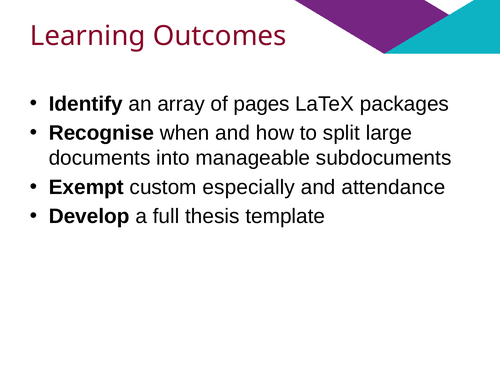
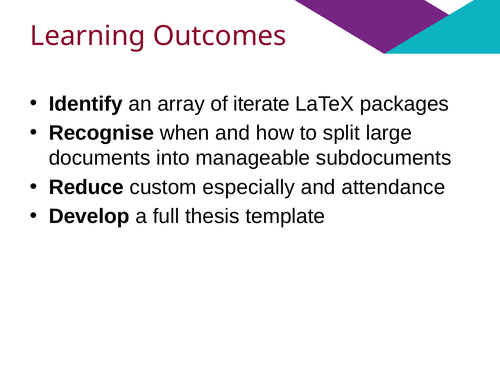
pages: pages -> iterate (262, 104)
Exempt: Exempt -> Reduce (86, 187)
